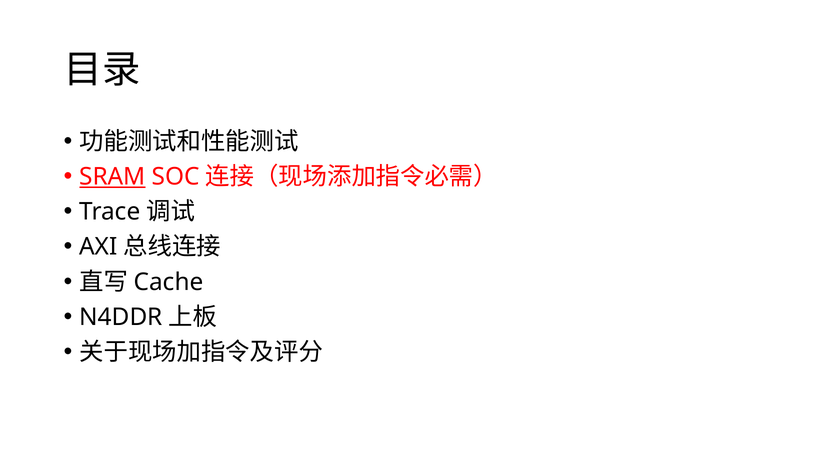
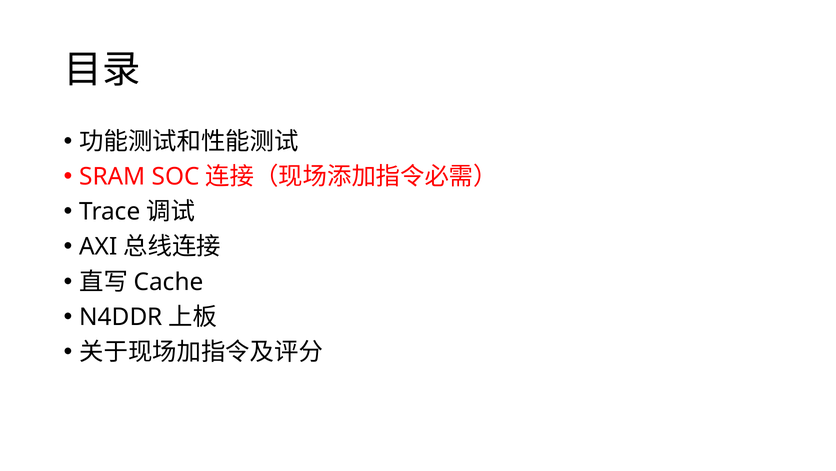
SRAM underline: present -> none (112, 176)
